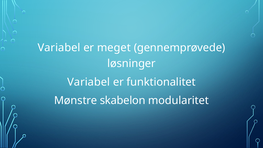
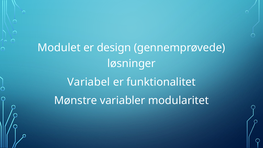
Variabel: Variabel -> Modulet (59, 48)
meget: meget -> design (114, 48)
skabelon: skabelon -> variabler (123, 101)
